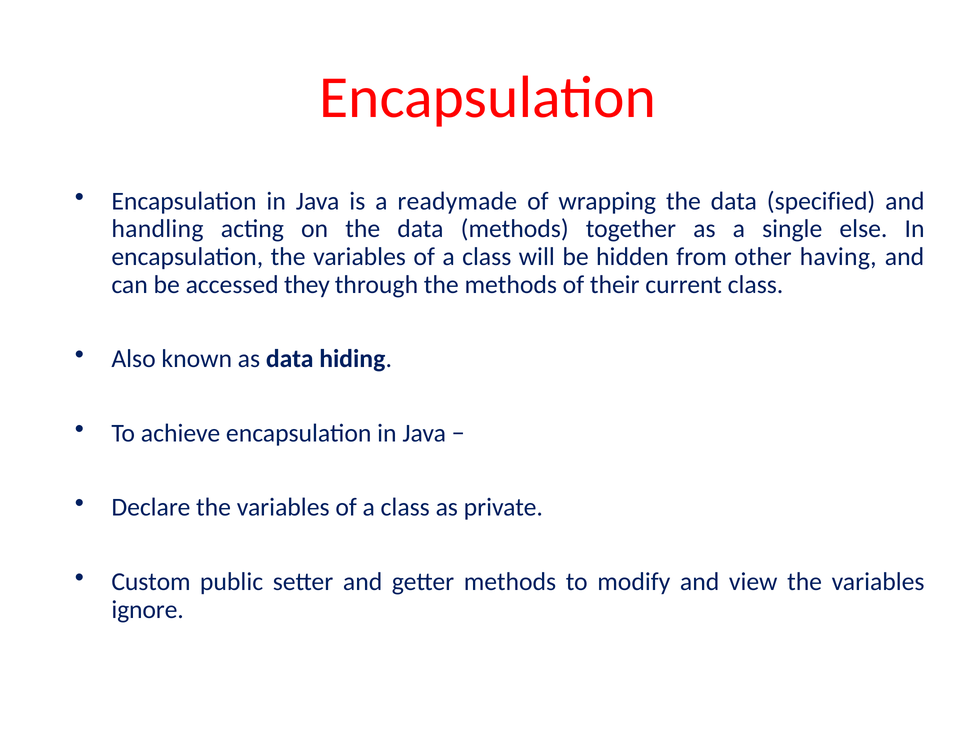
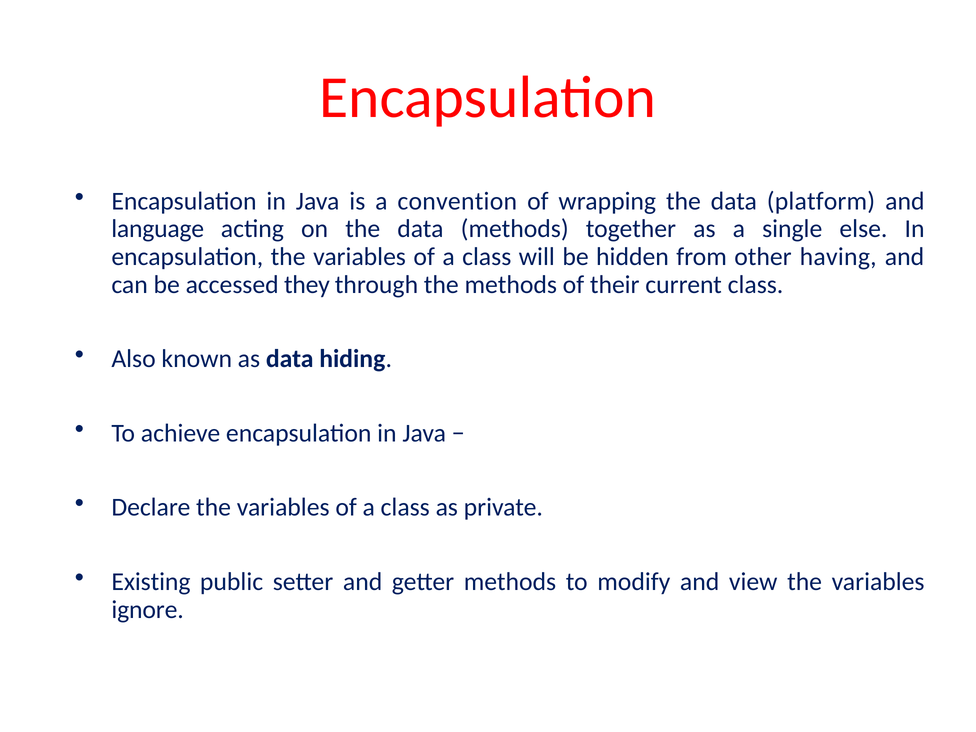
readymade: readymade -> convention (457, 201)
specified: specified -> platform (821, 201)
handling: handling -> language (158, 229)
Custom: Custom -> Existing (151, 582)
